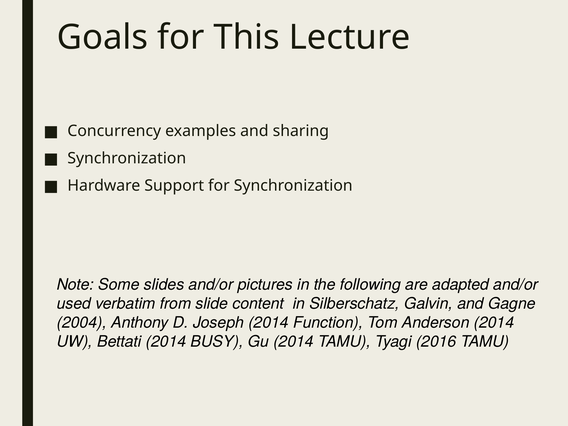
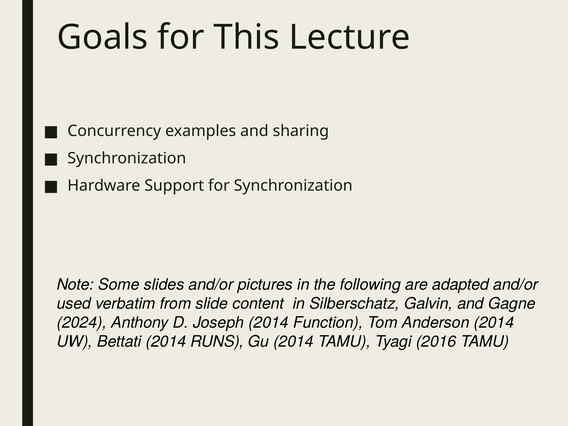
2004: 2004 -> 2024 (82, 323)
BUSY: BUSY -> RUNS (217, 341)
